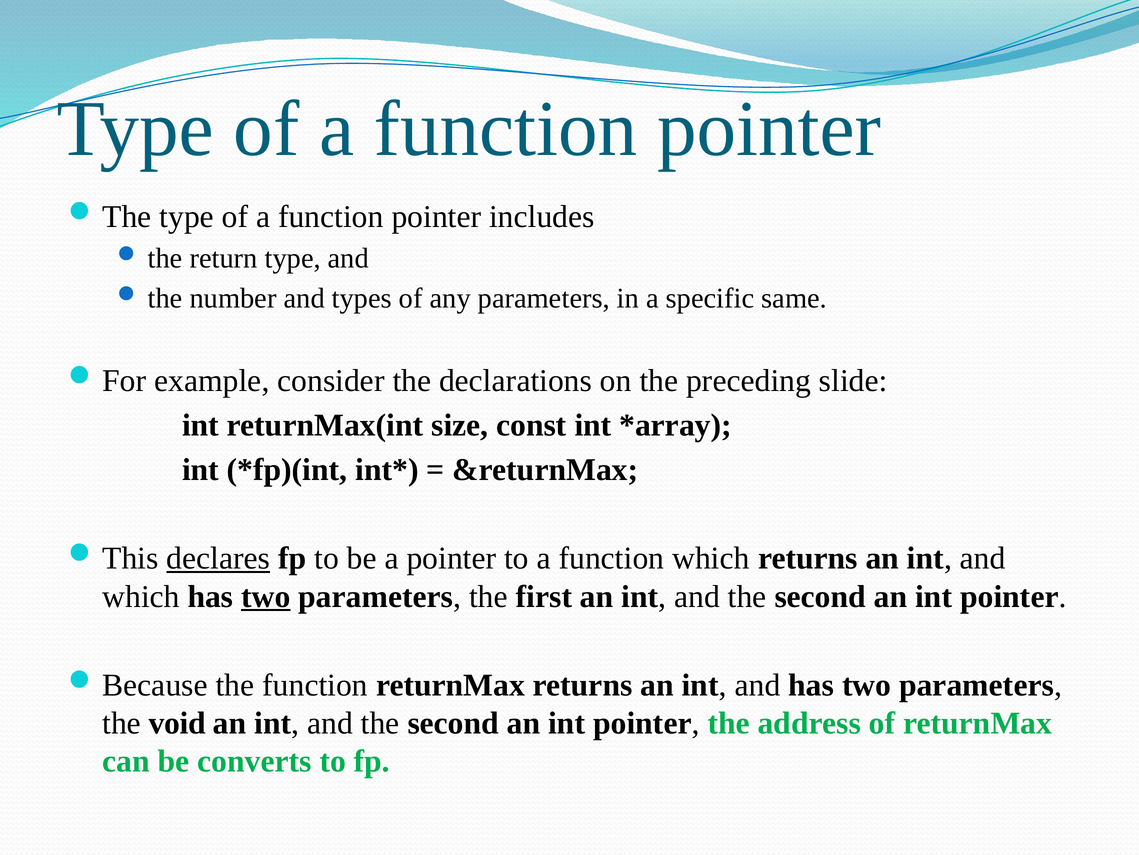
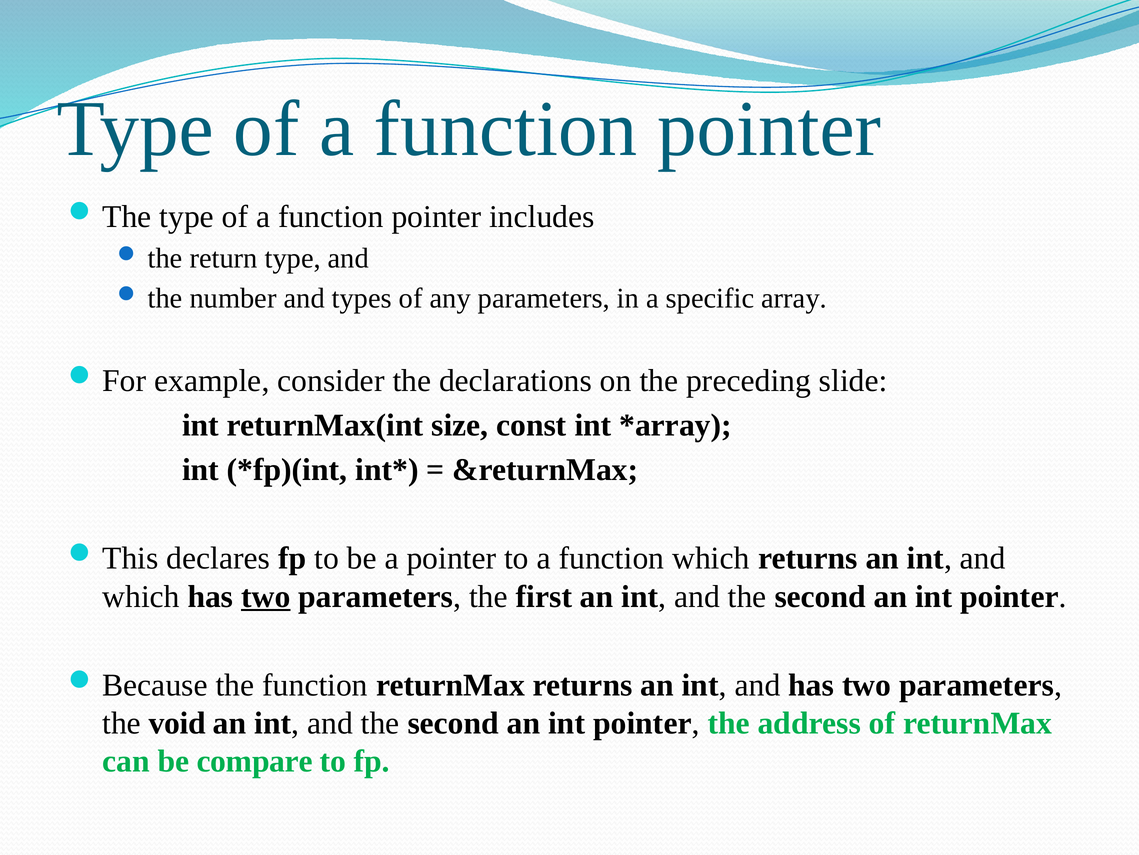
same: same -> array (794, 298)
declares underline: present -> none (218, 558)
converts: converts -> compare (255, 761)
